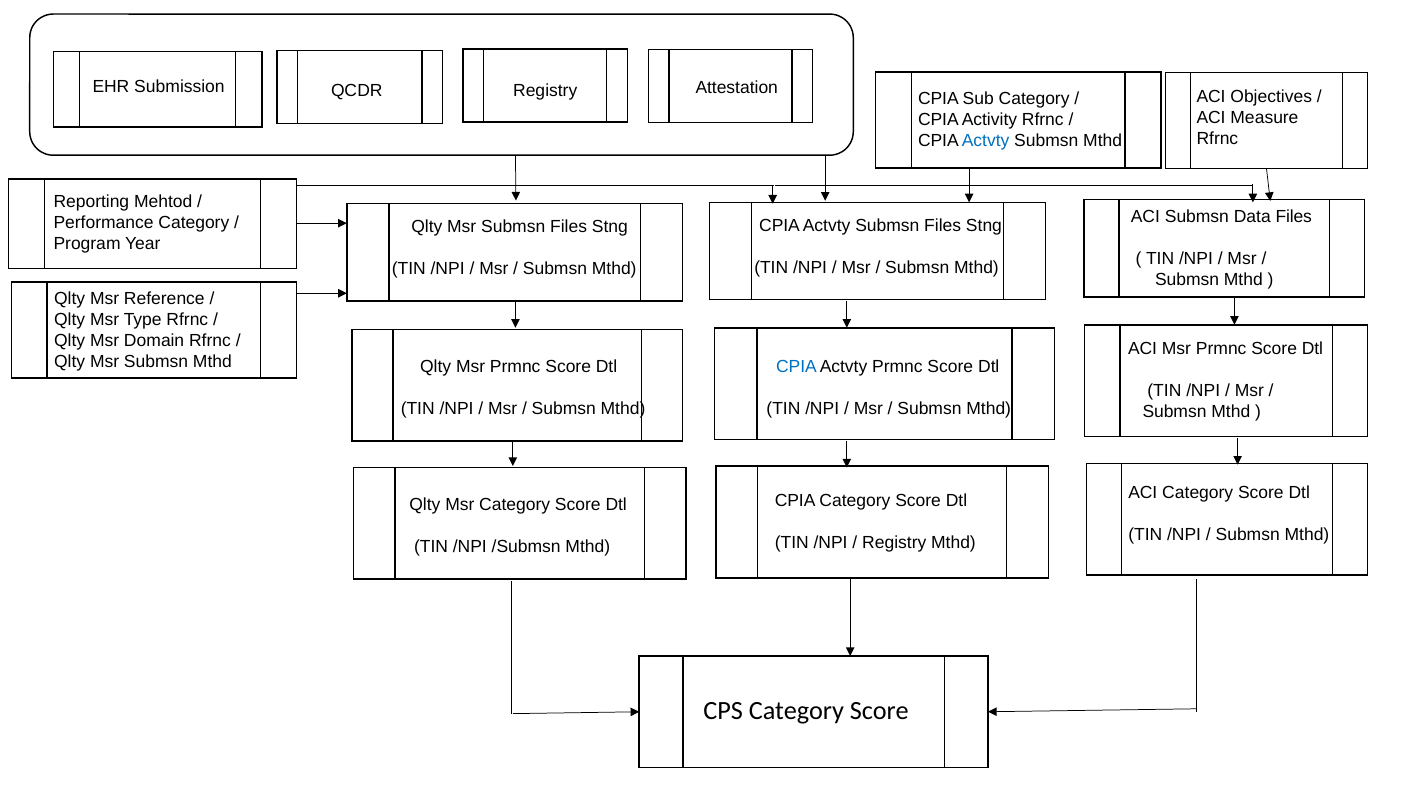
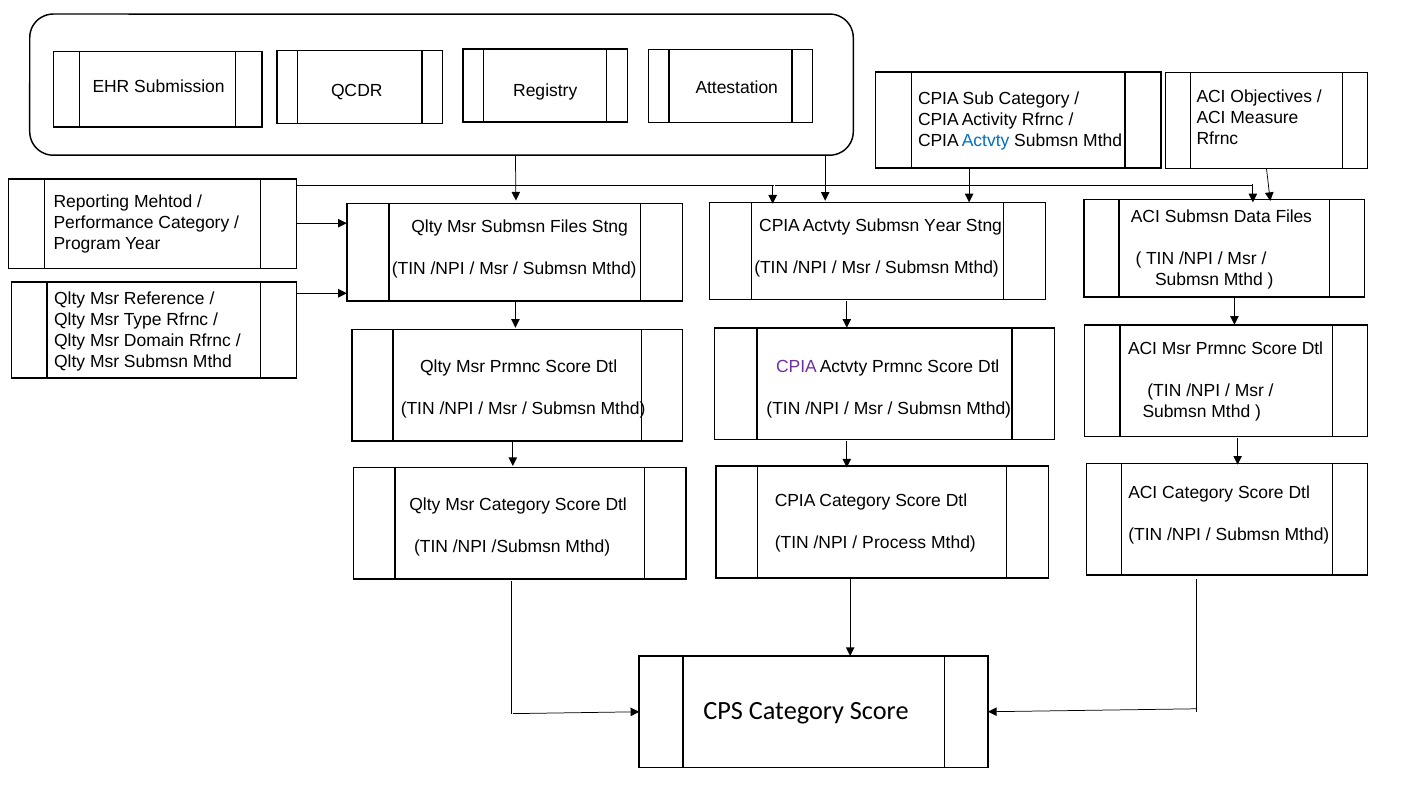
Actvty Submsn Files: Files -> Year (943, 226)
CPIA colour: blue -> purple (796, 367)
Registry: Registry -> Process (894, 543)
